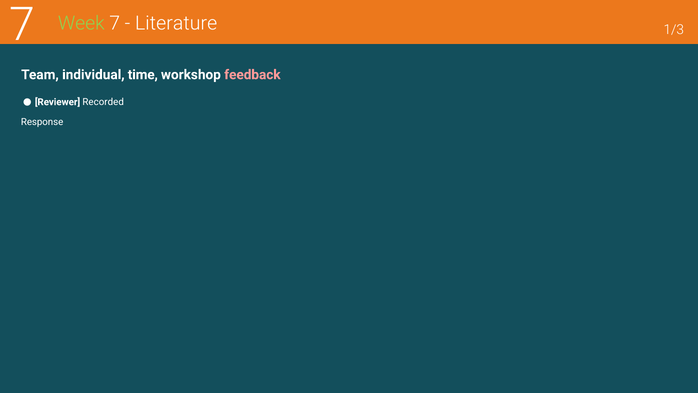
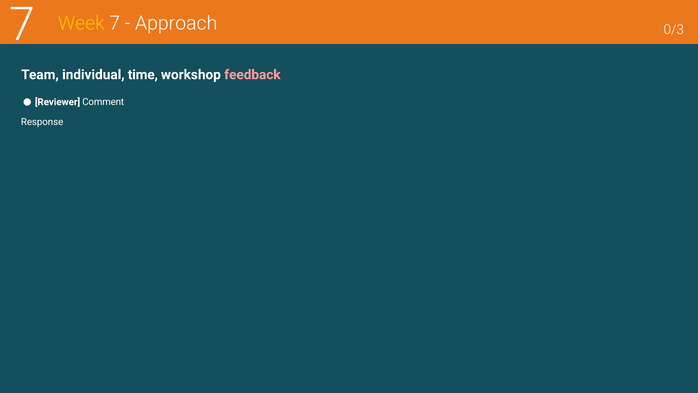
Week colour: light green -> yellow (81, 23)
Literature: Literature -> Approach (176, 23)
1/3: 1/3 -> 0/3 (674, 30)
Recorded: Recorded -> Comment (103, 102)
